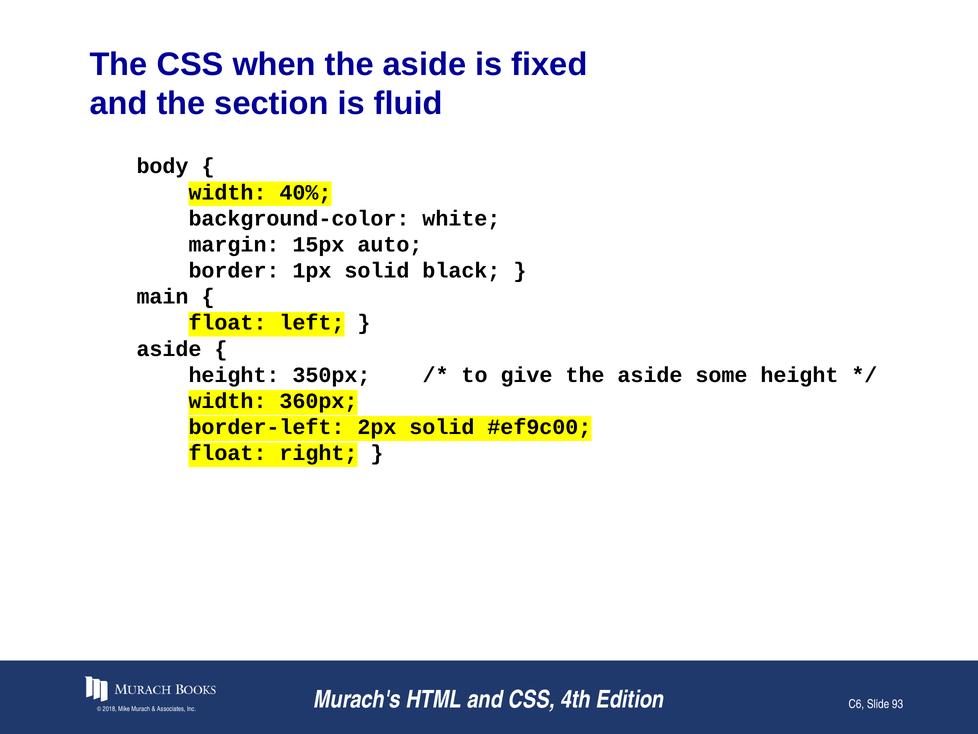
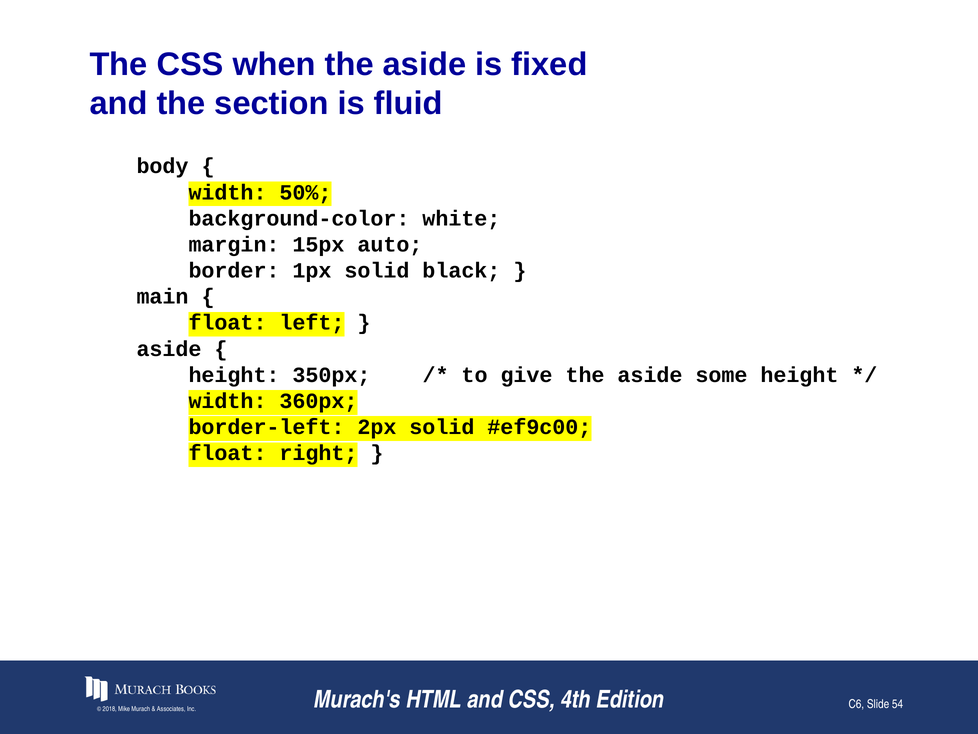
40%: 40% -> 50% (305, 192)
93: 93 -> 54 (898, 704)
